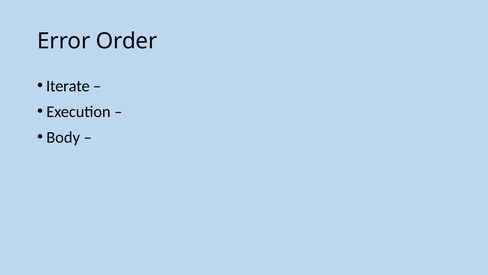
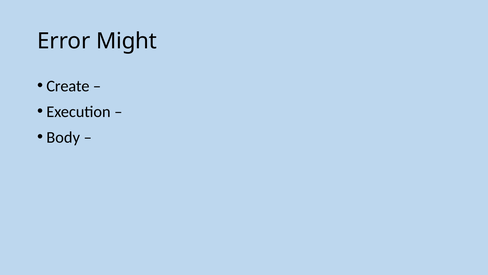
Order: Order -> Might (127, 41)
Iterate: Iterate -> Create (68, 86)
